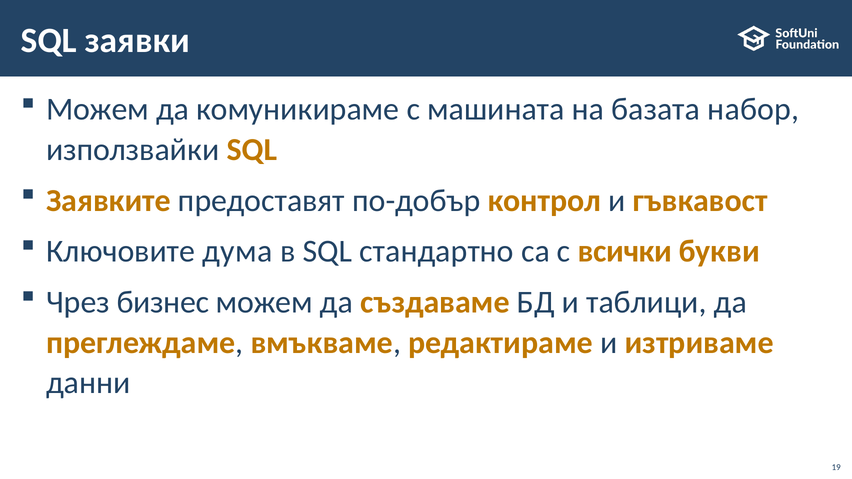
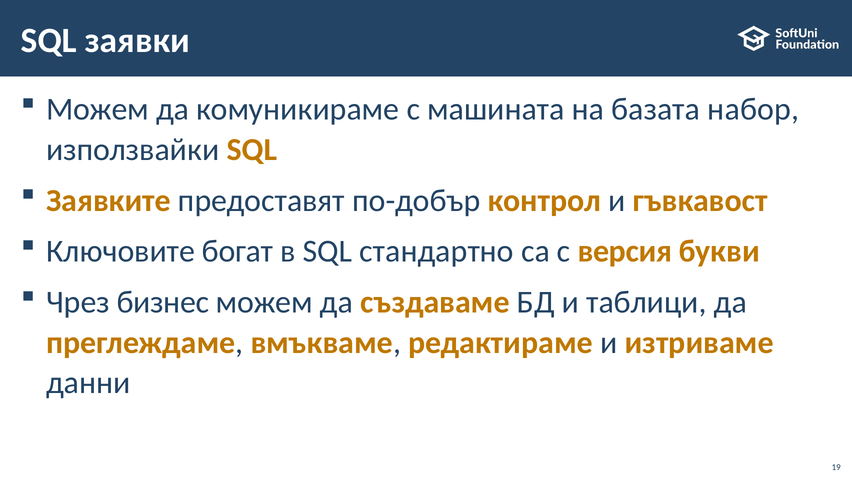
дума: дума -> богат (238, 252)
всички: всички -> версия (625, 252)
